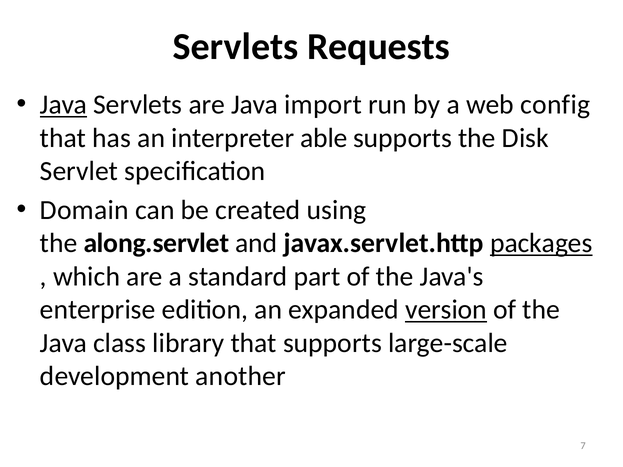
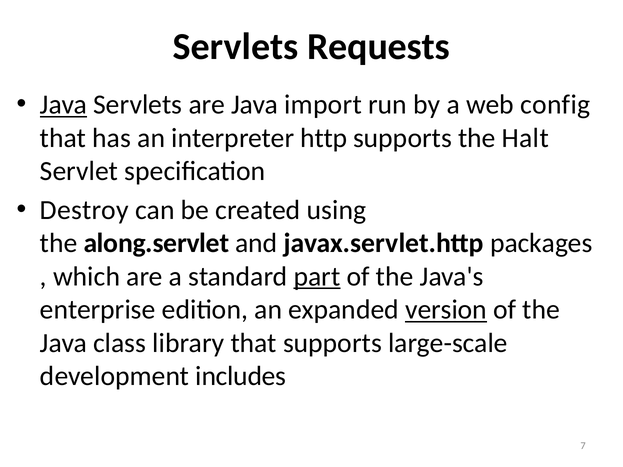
able: able -> http (324, 138)
Disk: Disk -> Halt (525, 138)
Domain: Domain -> Destroy (84, 210)
packages underline: present -> none (541, 243)
part underline: none -> present (317, 277)
another: another -> includes (241, 376)
